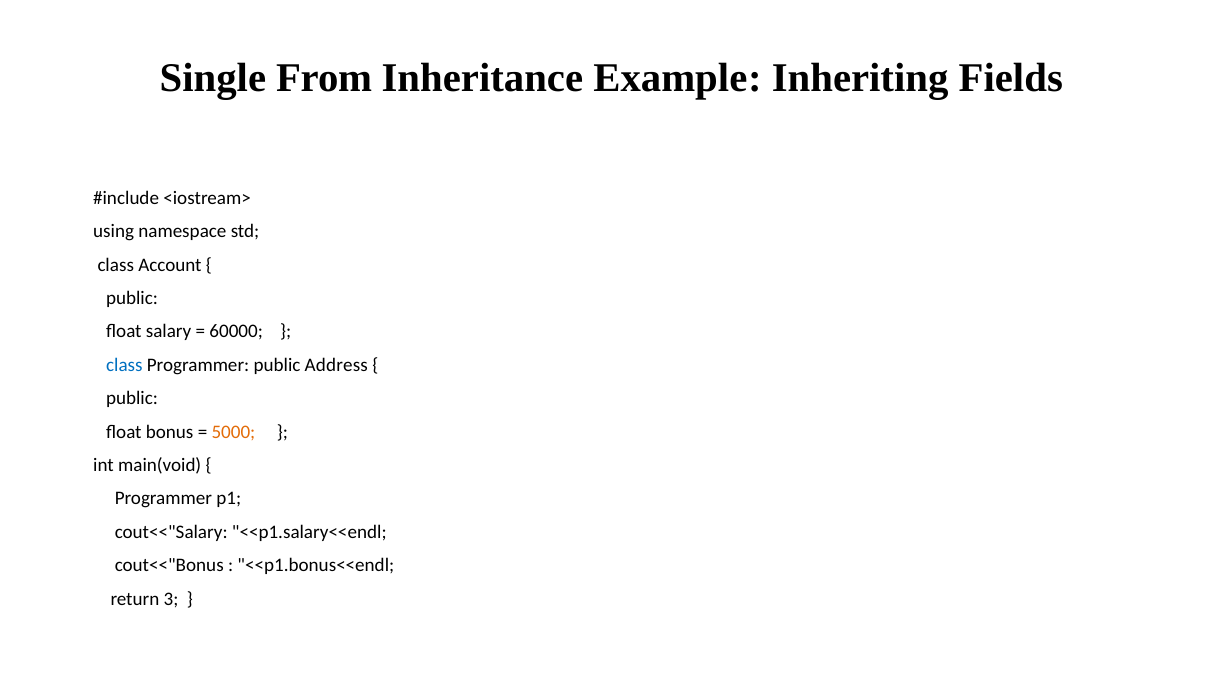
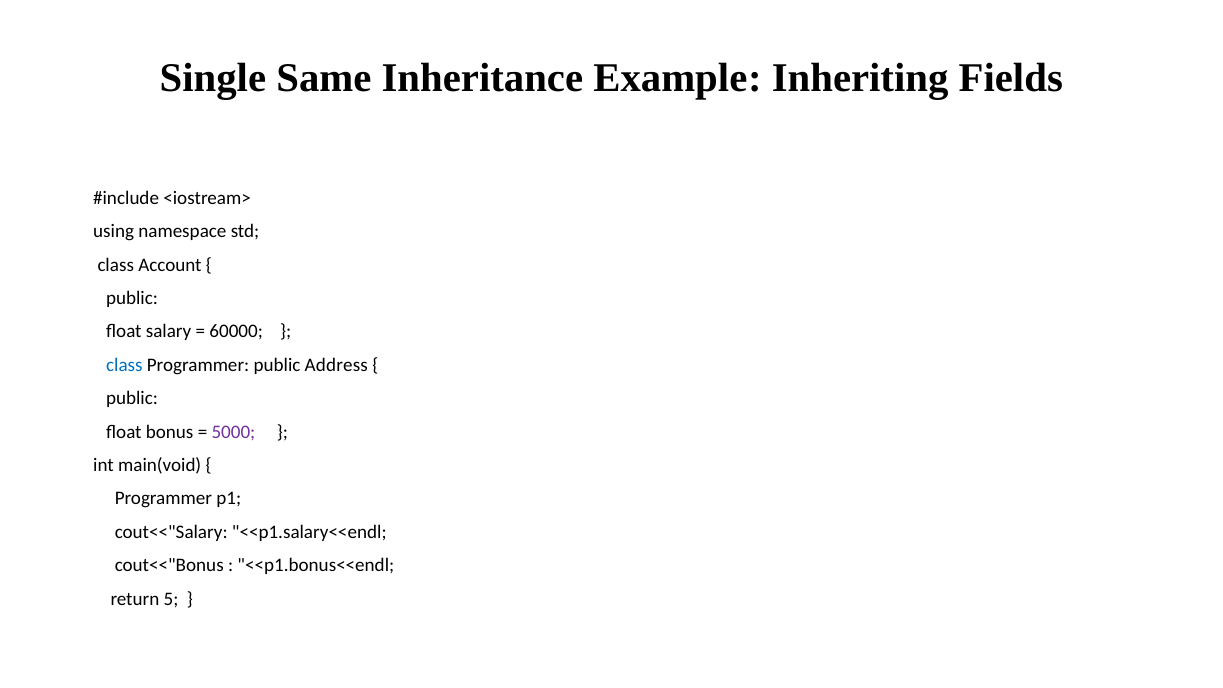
From: From -> Same (324, 78)
5000 colour: orange -> purple (233, 432)
3: 3 -> 5 (171, 599)
